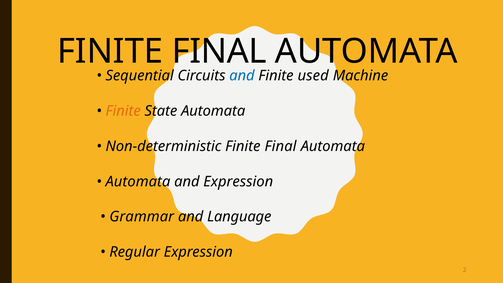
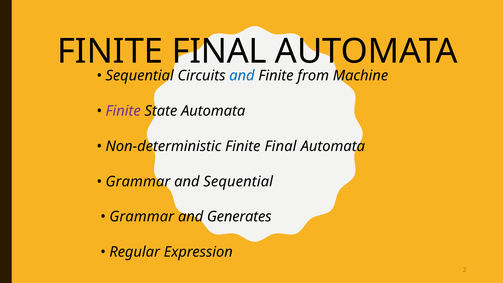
used: used -> from (313, 76)
Finite colour: orange -> purple (123, 111)
Automata: Automata -> Grammar (138, 181)
and Expression: Expression -> Sequential (238, 181)
Language: Language -> Generates (239, 217)
